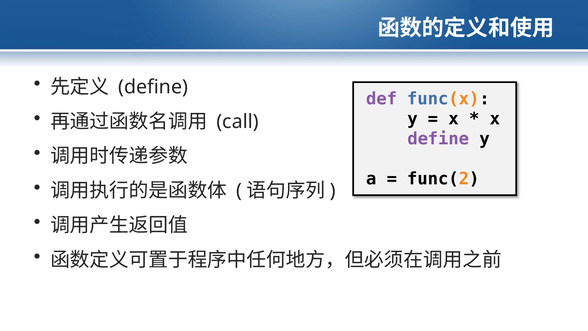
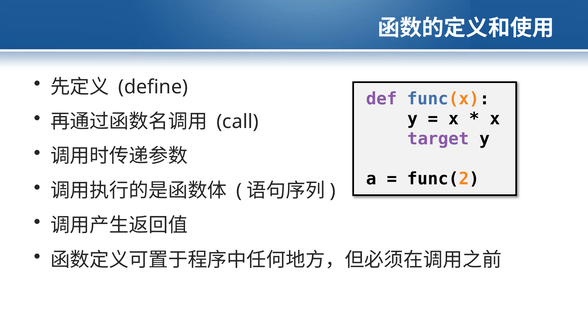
define: define -> target (438, 139)
